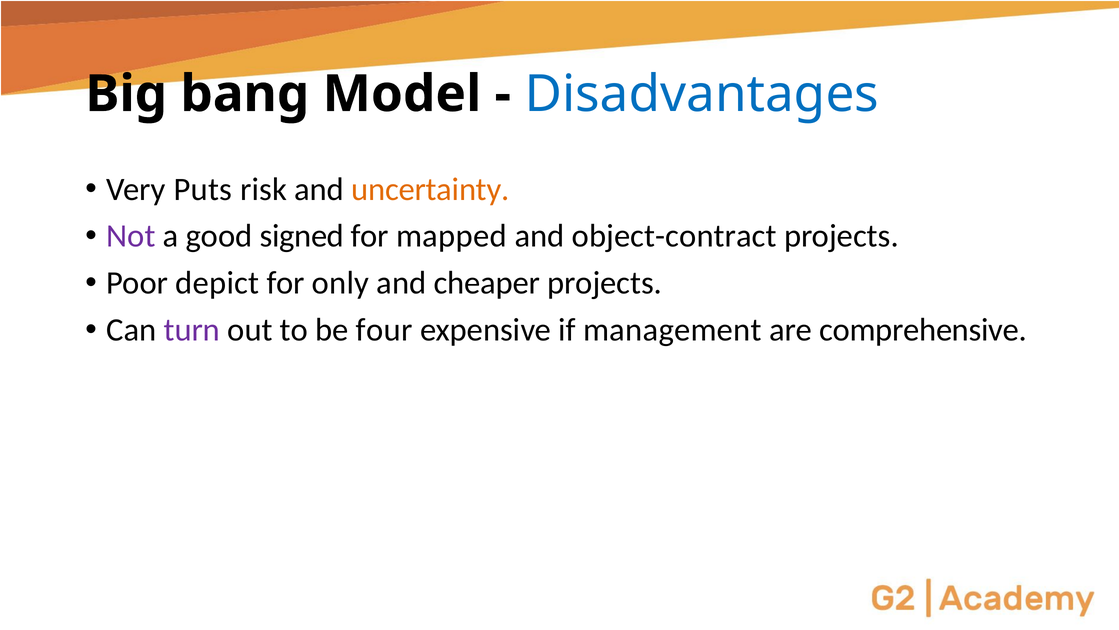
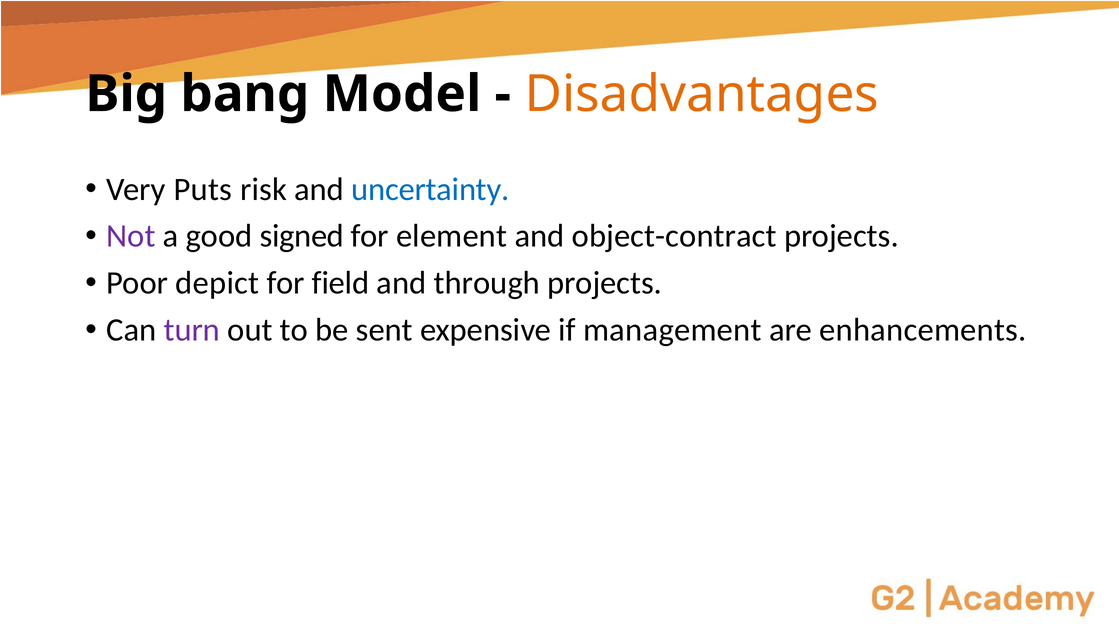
Disadvantages colour: blue -> orange (702, 94)
uncertainty colour: orange -> blue (430, 189)
mapped: mapped -> element (452, 236)
only: only -> field (341, 283)
cheaper: cheaper -> through (487, 283)
four: four -> sent (384, 330)
comprehensive: comprehensive -> enhancements (923, 330)
